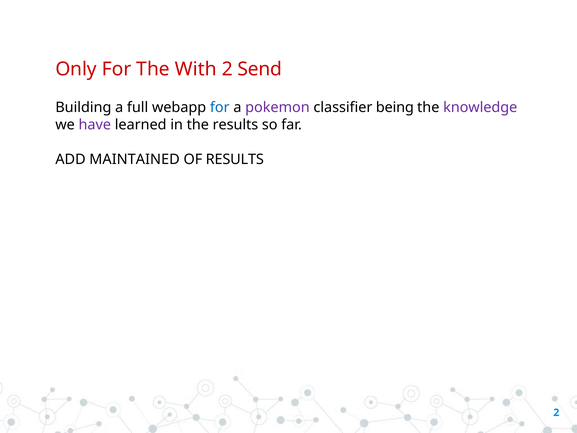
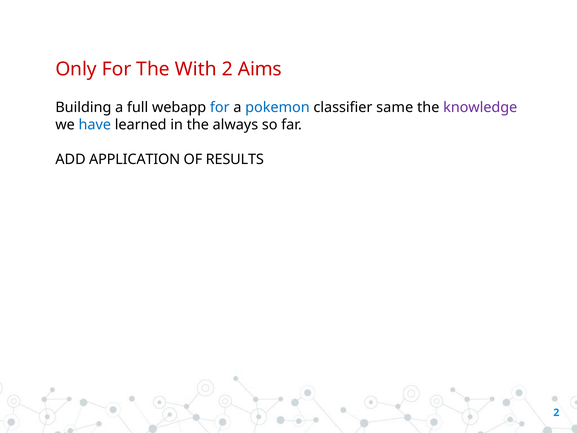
Send: Send -> Aims (260, 69)
pokemon colour: purple -> blue (277, 107)
being: being -> same (395, 107)
have colour: purple -> blue (95, 125)
the results: results -> always (235, 125)
MAINTAINED: MAINTAINED -> APPLICATION (135, 159)
